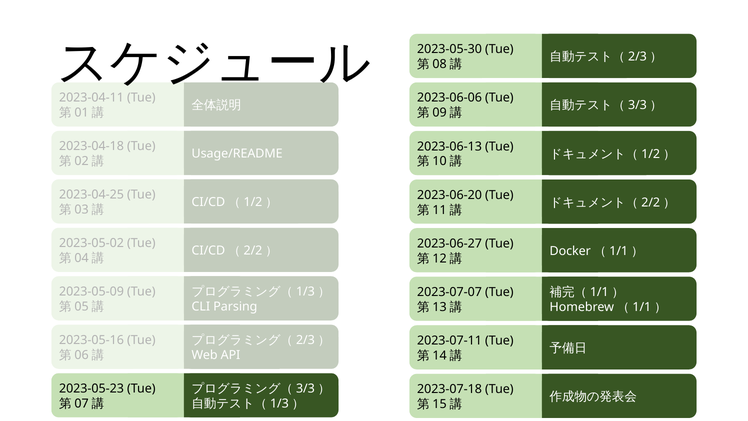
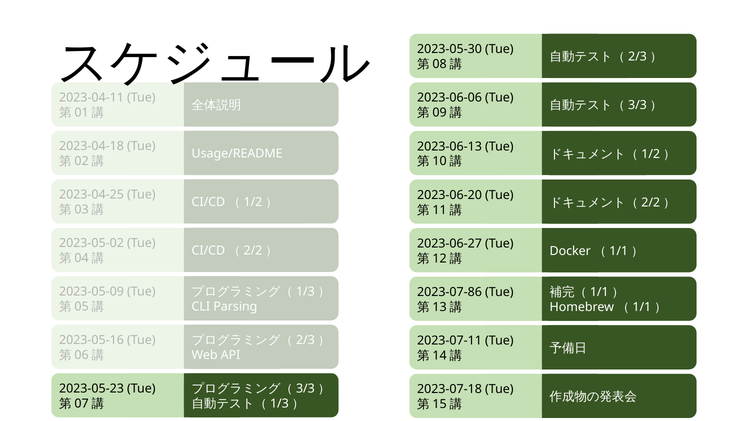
2023-07-07: 2023-07-07 -> 2023-07-86 (450, 292)
